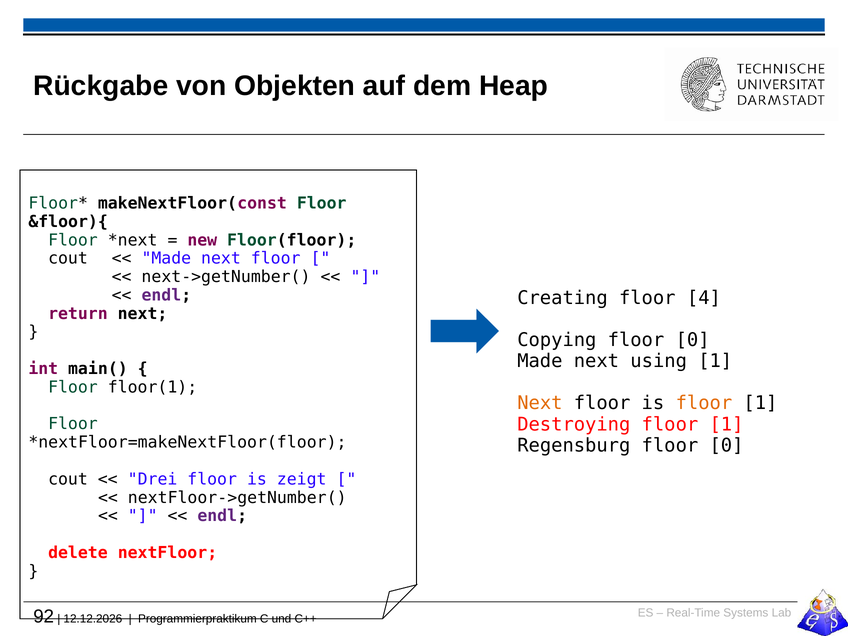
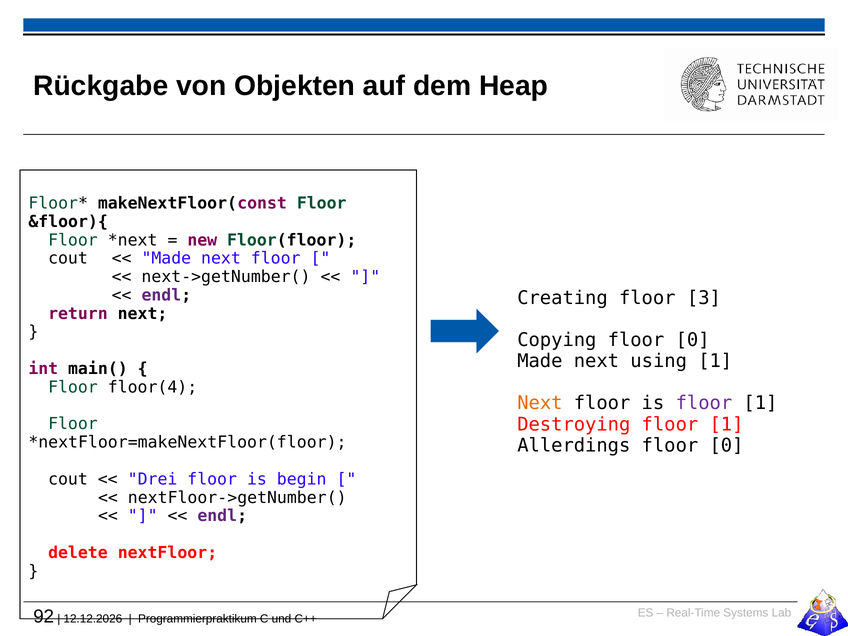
4: 4 -> 3 (704, 298)
floor(1: floor(1 -> floor(4 (153, 387)
floor colour: orange -> purple (704, 403)
Regensburg: Regensburg -> Allerdings (574, 445)
zeigt: zeigt -> begin (302, 479)
